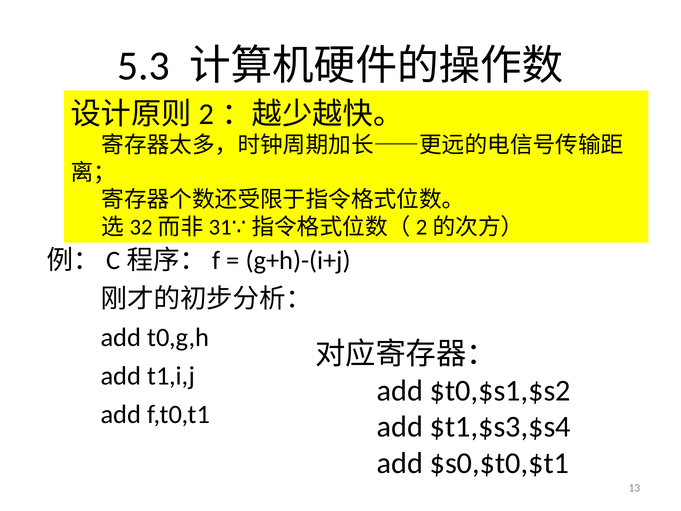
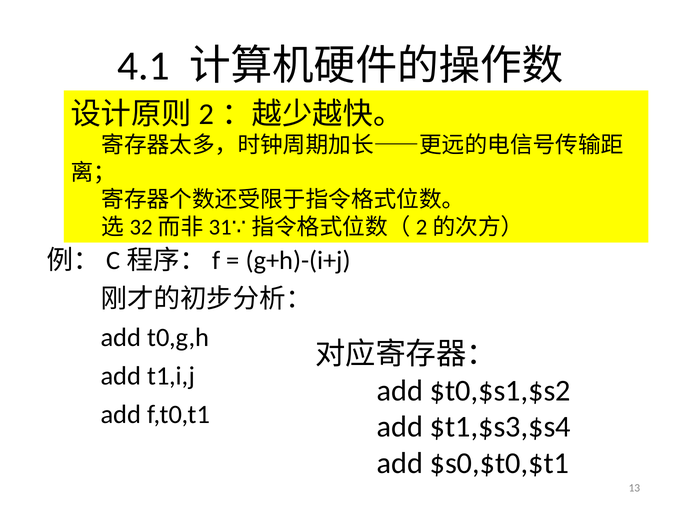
5.3: 5.3 -> 4.1 (143, 66)
